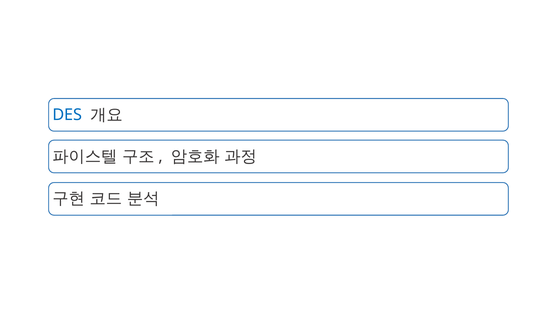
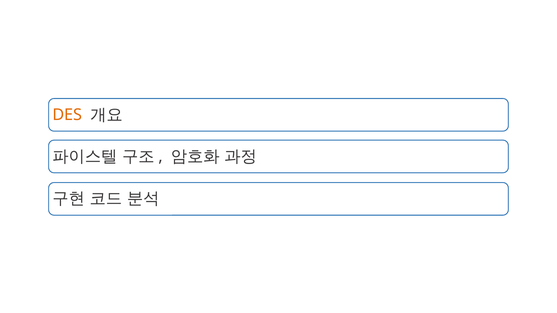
DES colour: blue -> orange (67, 115)
